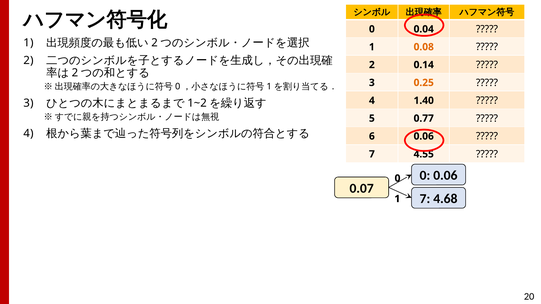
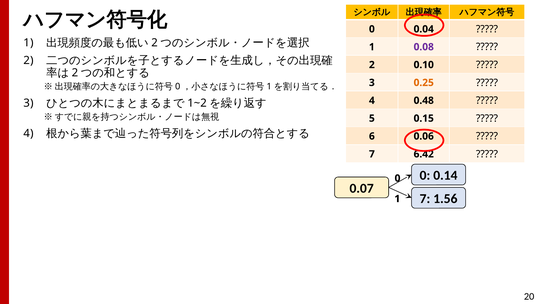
0.08 colour: orange -> purple (424, 47)
0.14: 0.14 -> 0.10 (424, 65)
1.40: 1.40 -> 0.48 (424, 101)
0.77: 0.77 -> 0.15 (424, 119)
4.55: 4.55 -> 6.42 (424, 154)
0 0.06: 0.06 -> 0.14 (445, 176)
4.68: 4.68 -> 1.56 (445, 199)
